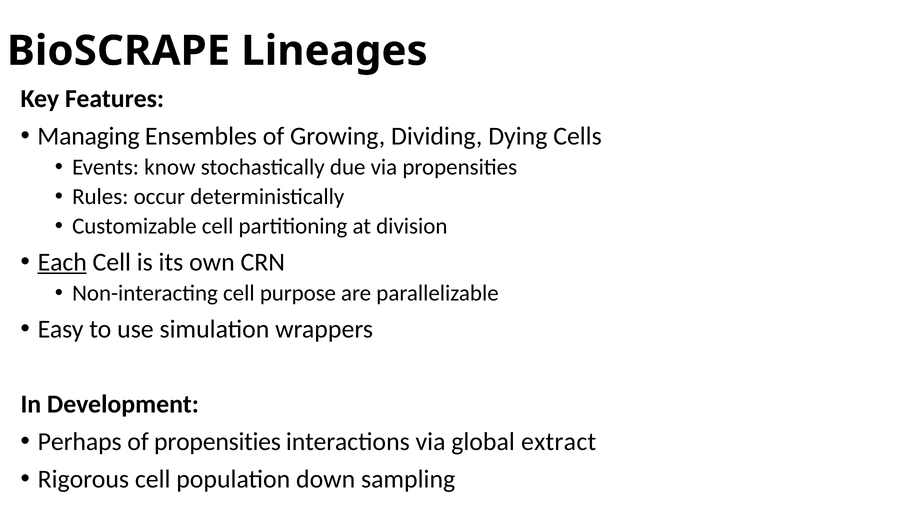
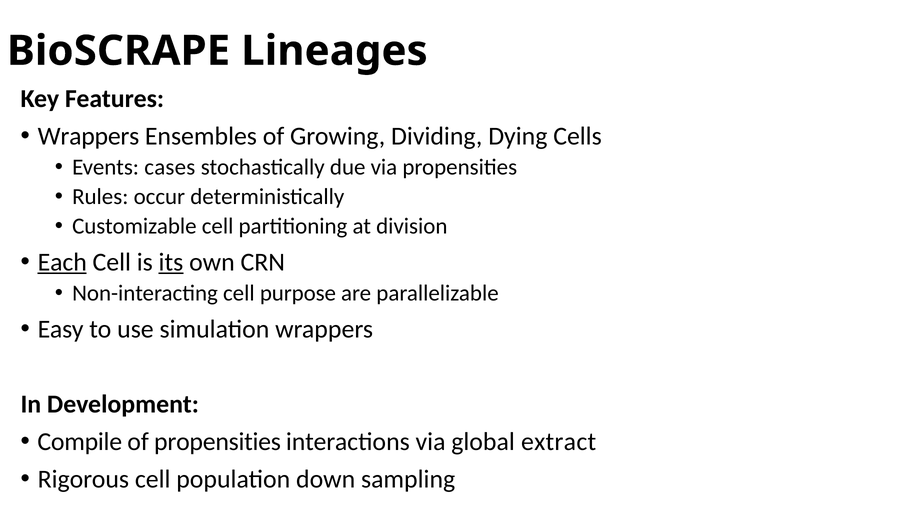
Managing: Managing -> Wrappers (89, 136)
know: know -> cases (170, 167)
its underline: none -> present (171, 262)
Perhaps: Perhaps -> Compile (80, 442)
